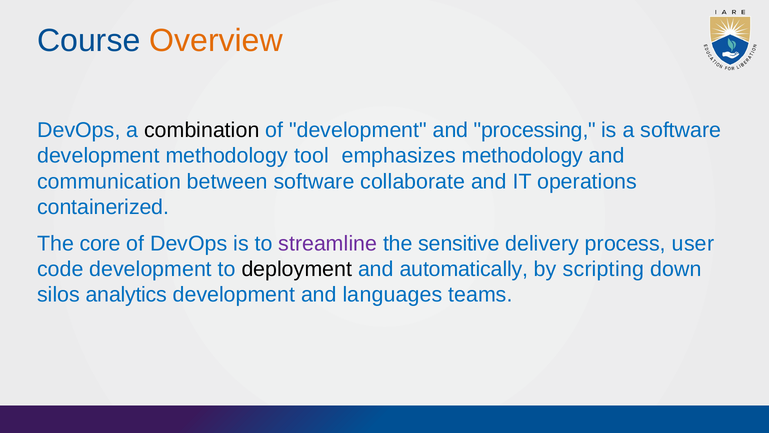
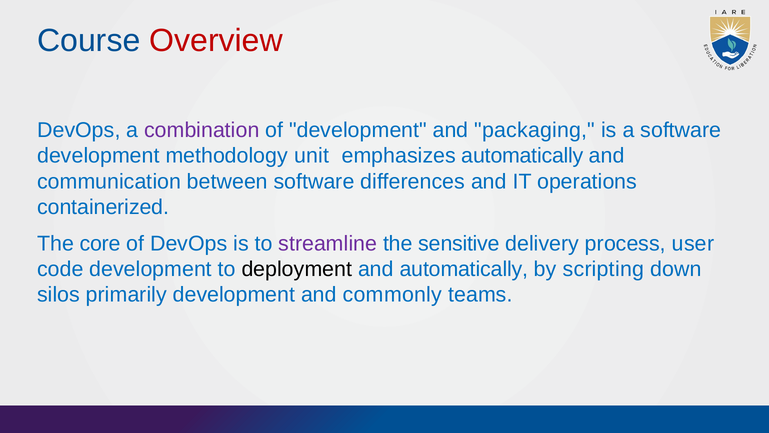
Overview colour: orange -> red (216, 41)
combination colour: black -> purple (202, 130)
processing: processing -> packaging (535, 130)
tool: tool -> unit (312, 156)
emphasizes methodology: methodology -> automatically (523, 156)
collaborate: collaborate -> differences (413, 181)
analytics: analytics -> primarily (126, 295)
languages: languages -> commonly (392, 295)
